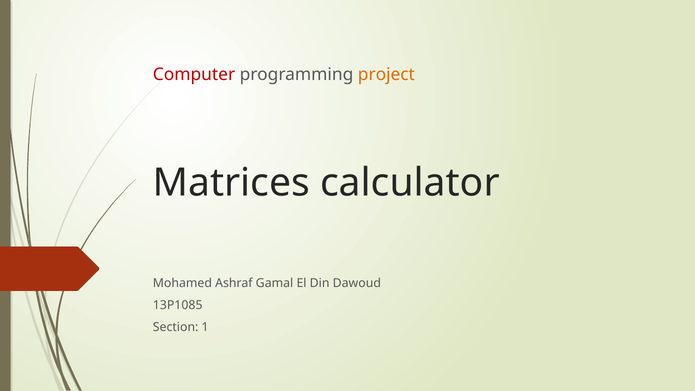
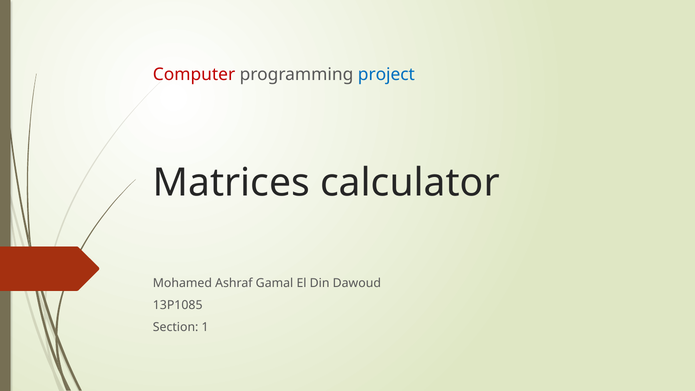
project colour: orange -> blue (386, 74)
